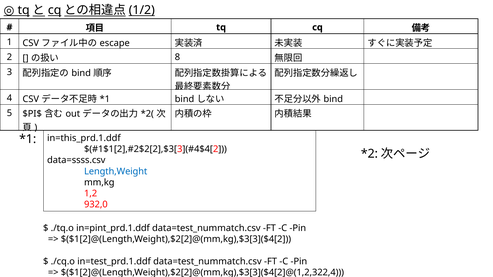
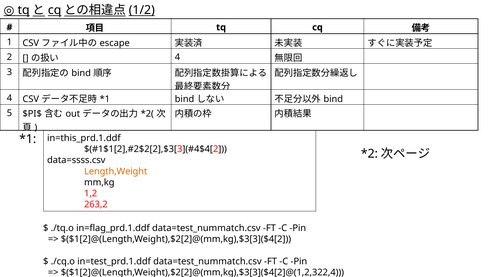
8: 8 -> 4 (177, 57)
Length,Weight colour: blue -> orange (116, 172)
932,0: 932,0 -> 263,2 (96, 205)
in=pint_prd.1.ddf: in=pint_prd.1.ddf -> in=flag_prd.1.ddf (113, 228)
